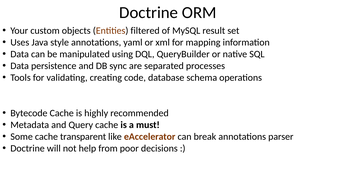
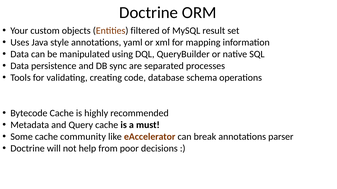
transparent: transparent -> community (83, 137)
